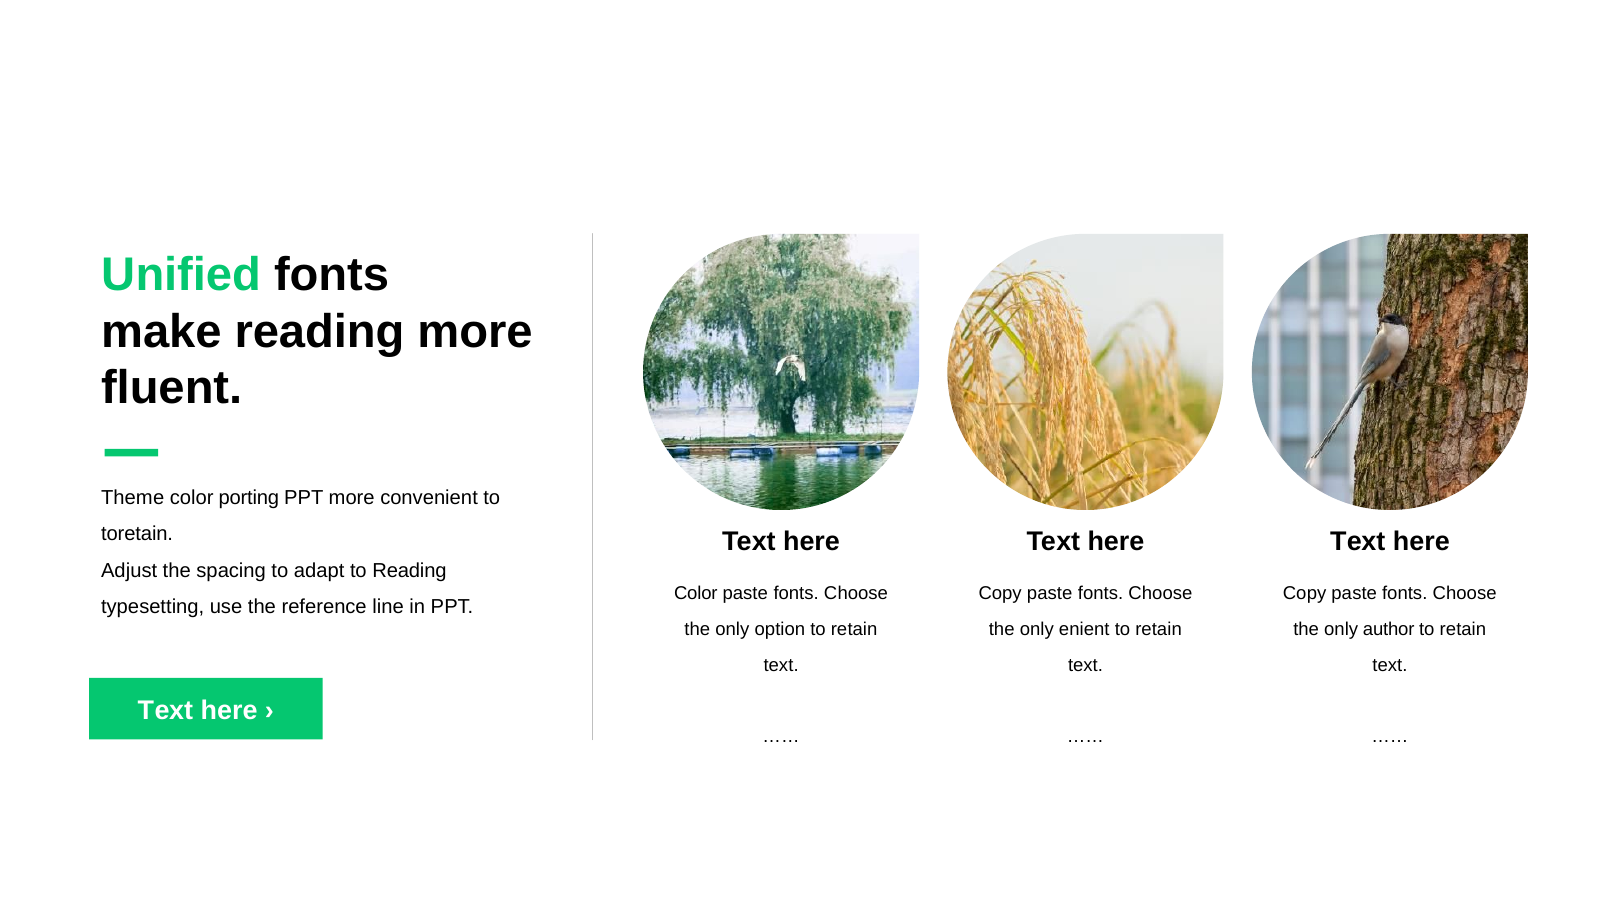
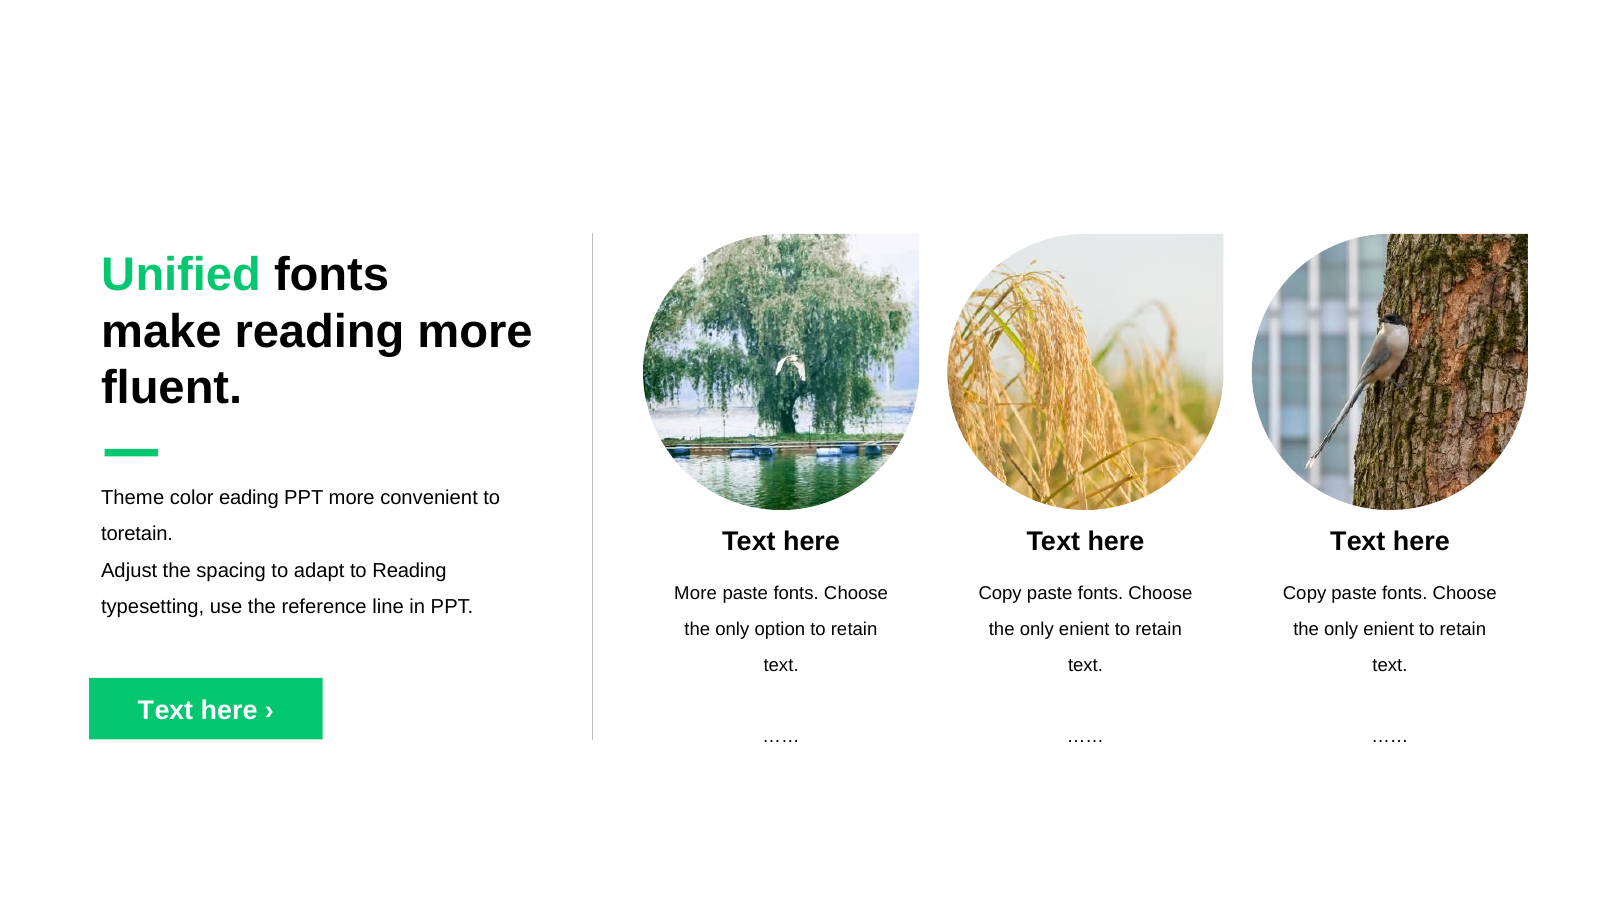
porting: porting -> eading (249, 497)
Color: Color -> More (696, 594)
author: author -> enient (1389, 629)
